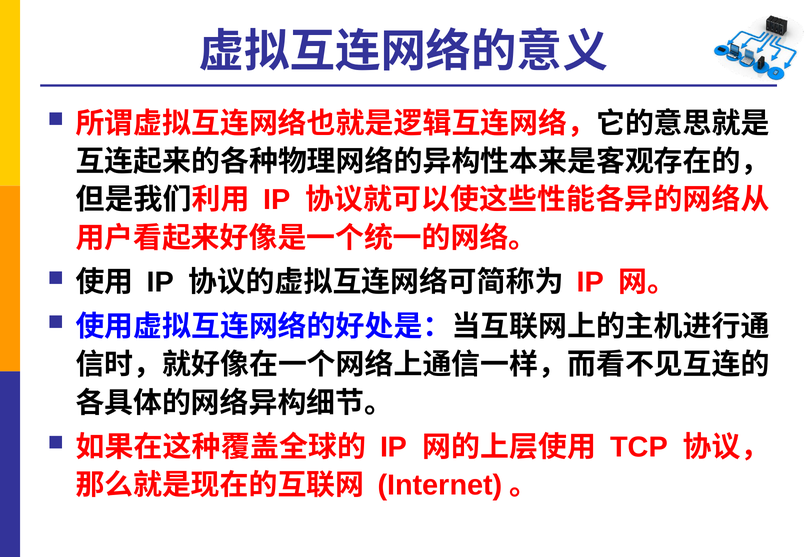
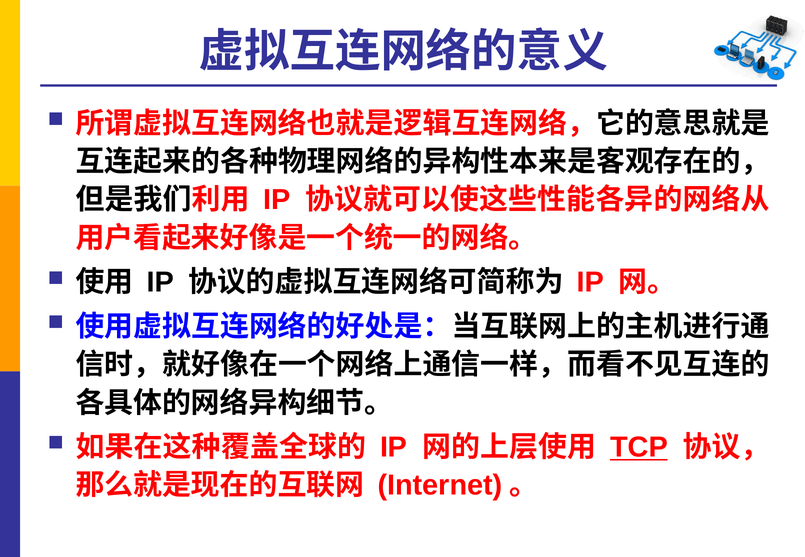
TCP underline: none -> present (639, 448)
